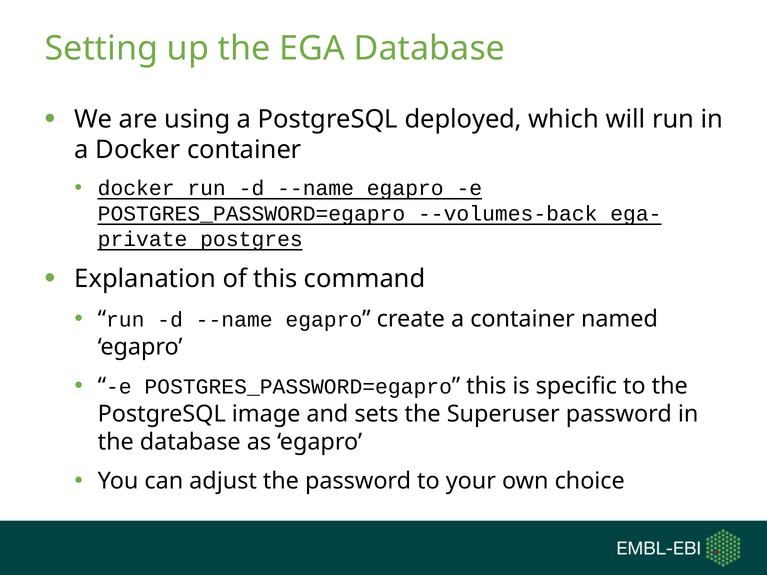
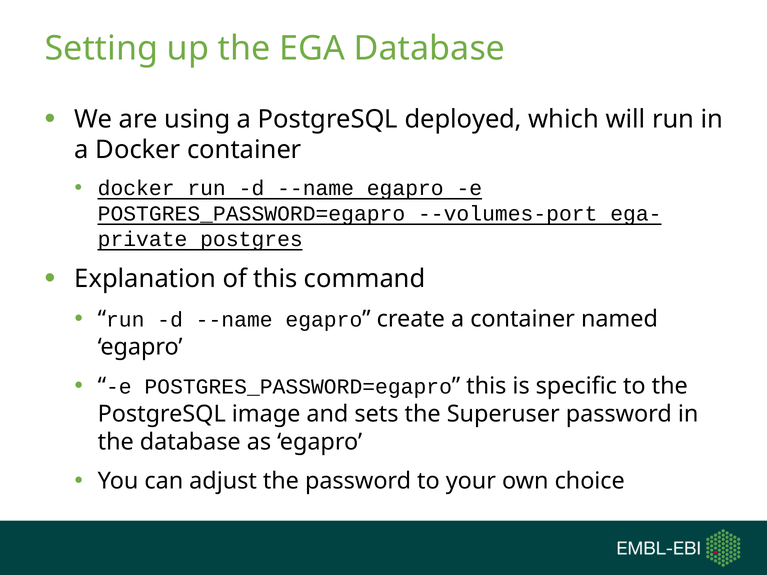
--volumes-back: --volumes-back -> --volumes-port (508, 214)
